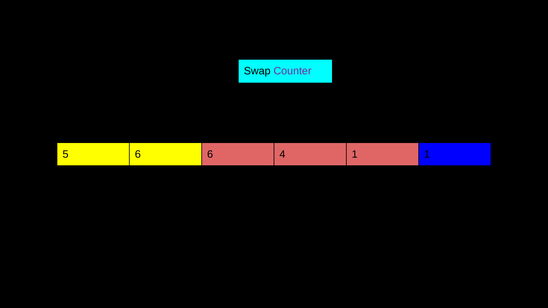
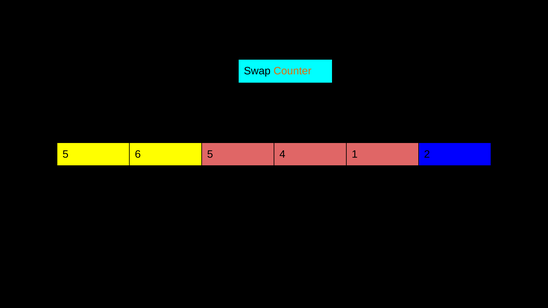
Counter colour: purple -> orange (292, 71)
6 6: 6 -> 5 (210, 154)
1 1: 1 -> 2 (427, 154)
